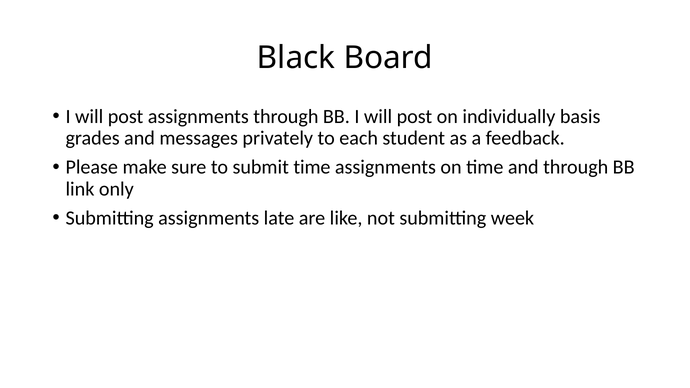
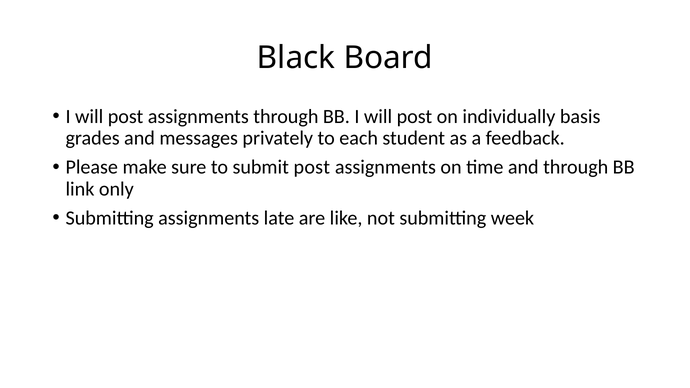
submit time: time -> post (312, 167)
